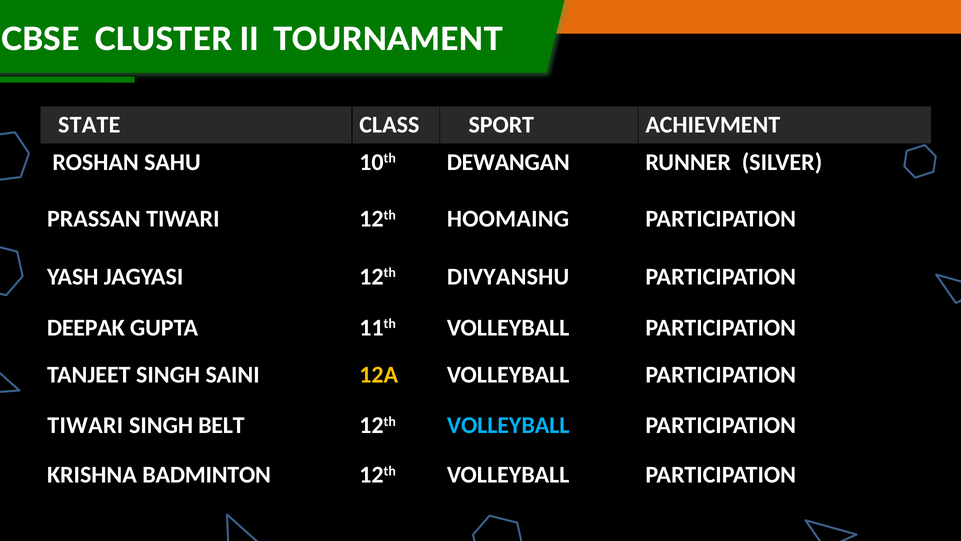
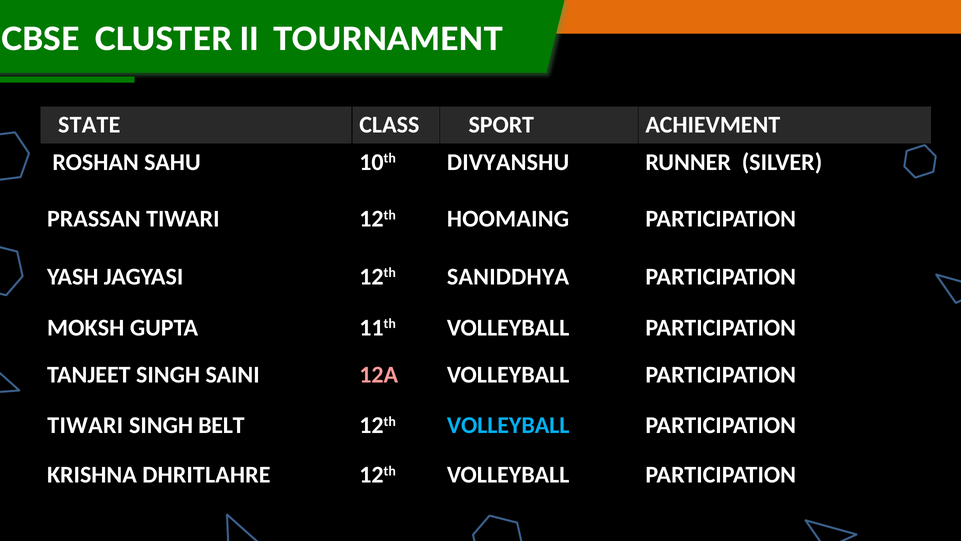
DEWANGAN: DEWANGAN -> DIVYANSHU (508, 162)
DIVYANSHU: DIVYANSHU -> SANIDDHYA (508, 276)
DEEPAK: DEEPAK -> MOKSH (86, 327)
12A colour: yellow -> pink (379, 375)
BADMINTON: BADMINTON -> DHRITLAHRE (206, 475)
